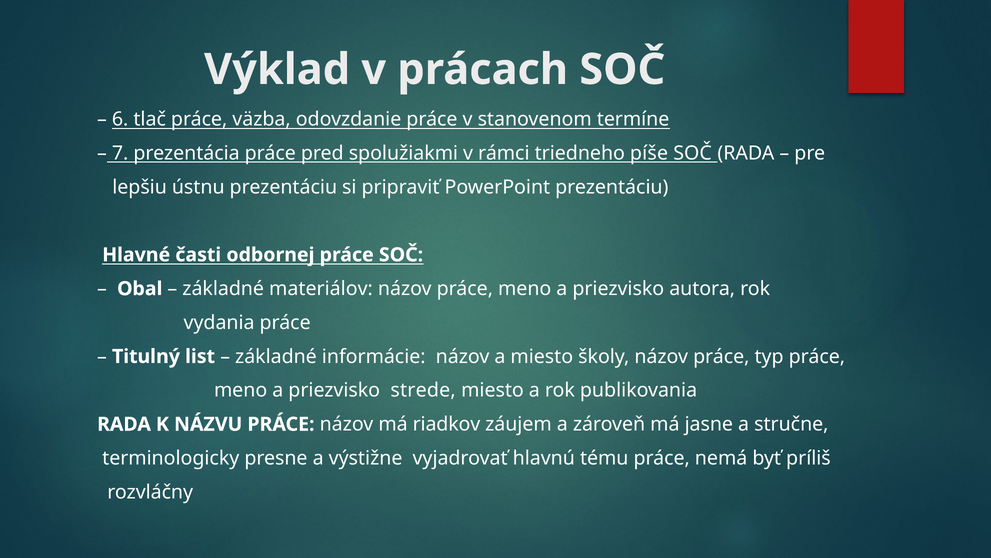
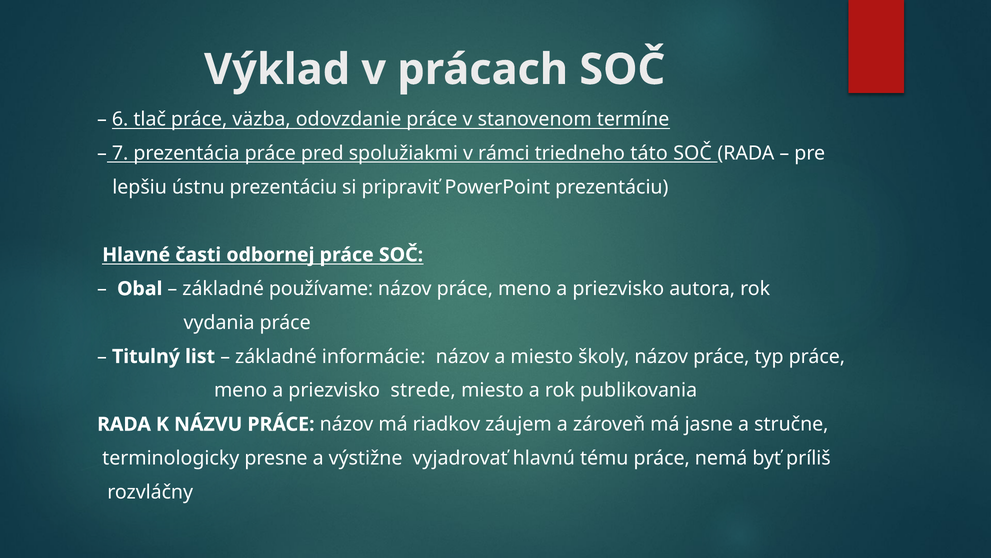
píše: píše -> táto (649, 153)
materiálov: materiálov -> používame (321, 288)
